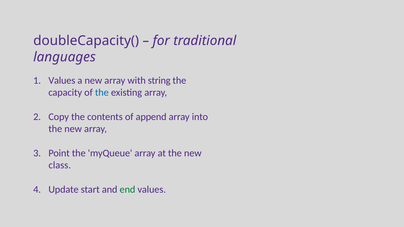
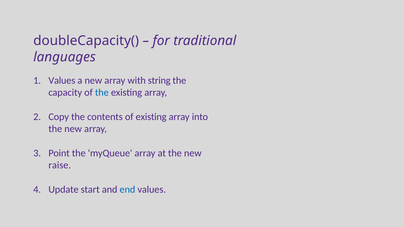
of append: append -> existing (151, 117)
class: class -> raise (60, 165)
end colour: green -> blue (127, 190)
